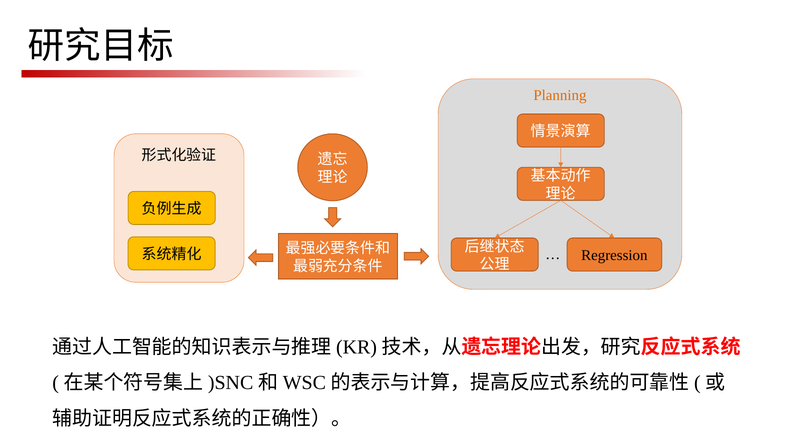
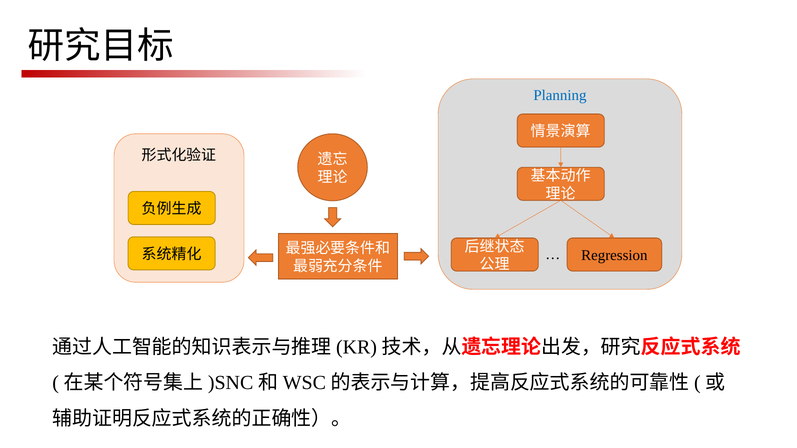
Planning colour: orange -> blue (560, 96)
